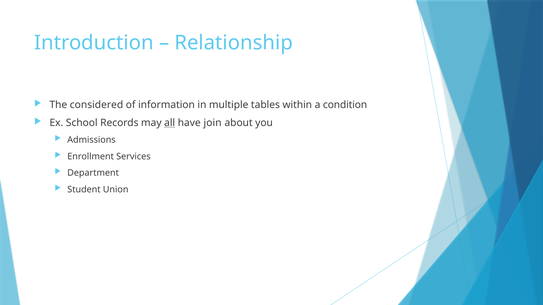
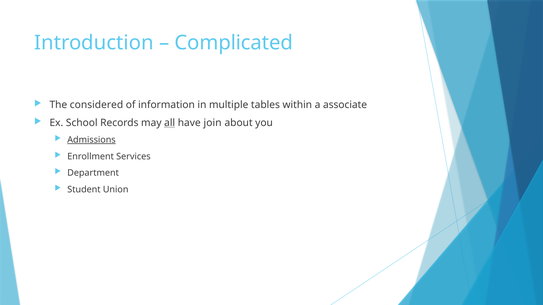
Relationship: Relationship -> Complicated (234, 43)
condition: condition -> associate (345, 105)
Admissions underline: none -> present (91, 140)
